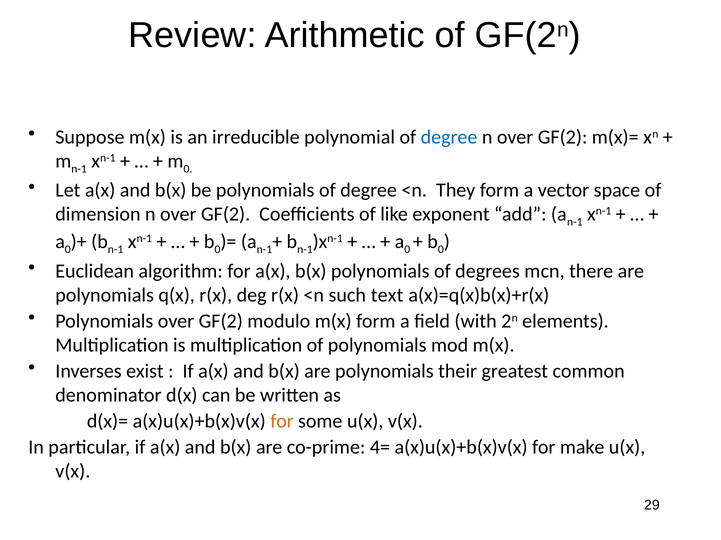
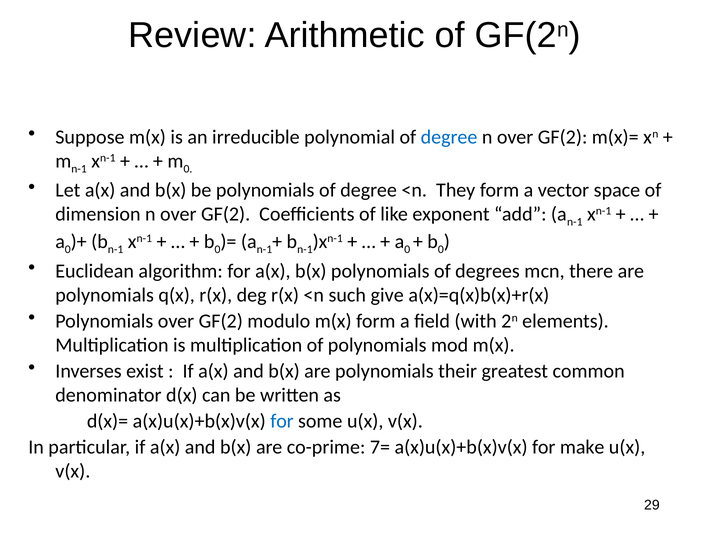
text: text -> give (387, 295)
for colour: orange -> blue (282, 422)
4=: 4= -> 7= (380, 448)
